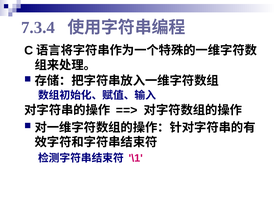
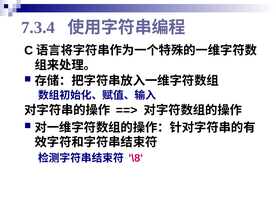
\1: \1 -> \8 (136, 158)
